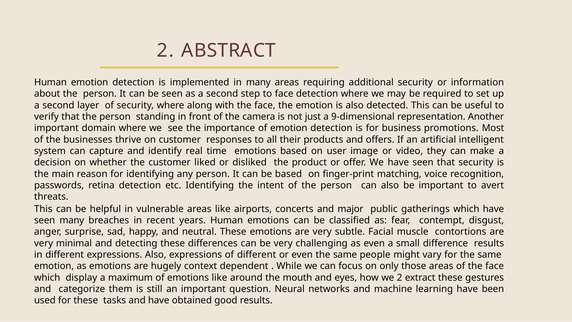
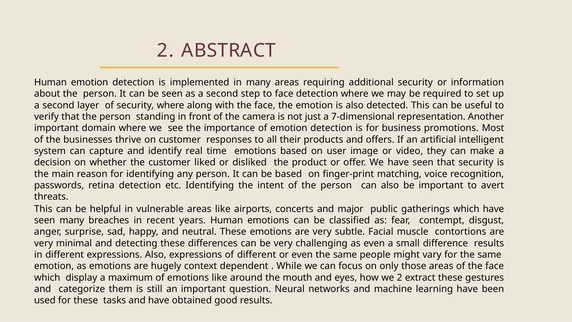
9-dimensional: 9-dimensional -> 7-dimensional (363, 117)
